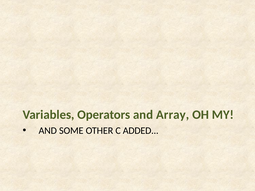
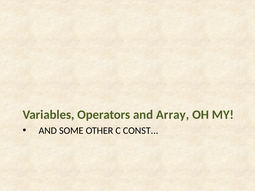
ADDED: ADDED -> CONST (141, 131)
